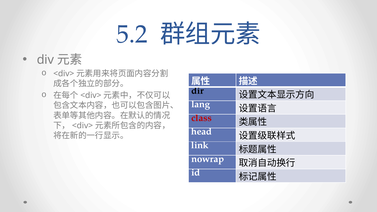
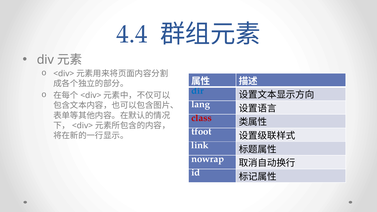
5.2: 5.2 -> 4.4 (132, 34)
dir colour: black -> blue (198, 91)
head: head -> tfoot (201, 132)
